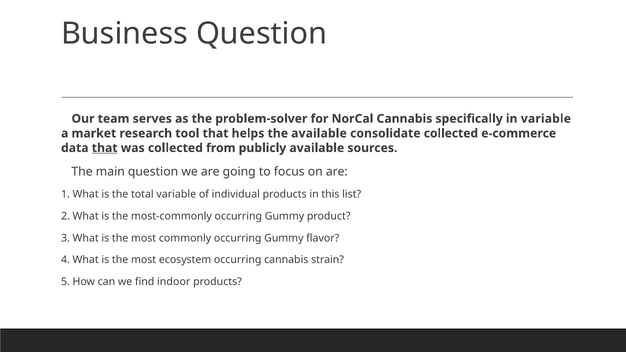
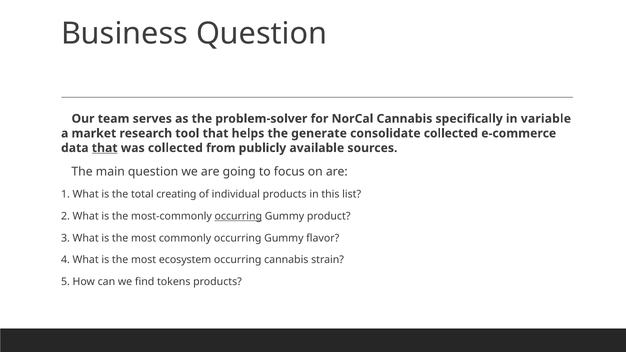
the available: available -> generate (319, 133)
total variable: variable -> creating (176, 194)
occurring underline: none -> present (238, 216)
indoor: indoor -> tokens (174, 282)
